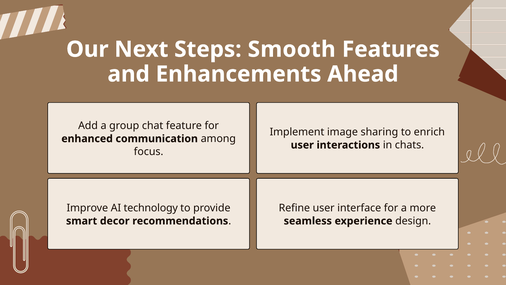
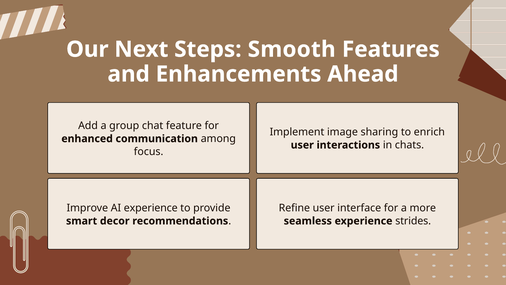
AI technology: technology -> experience (151, 208)
design: design -> strides (413, 221)
